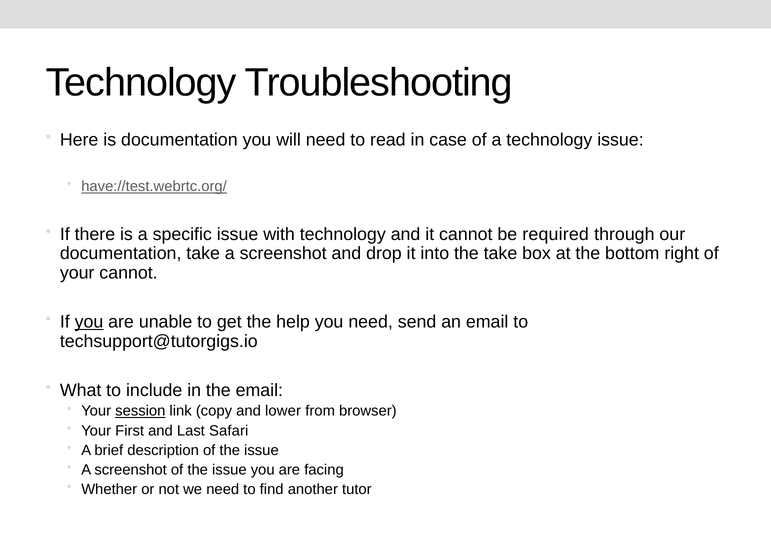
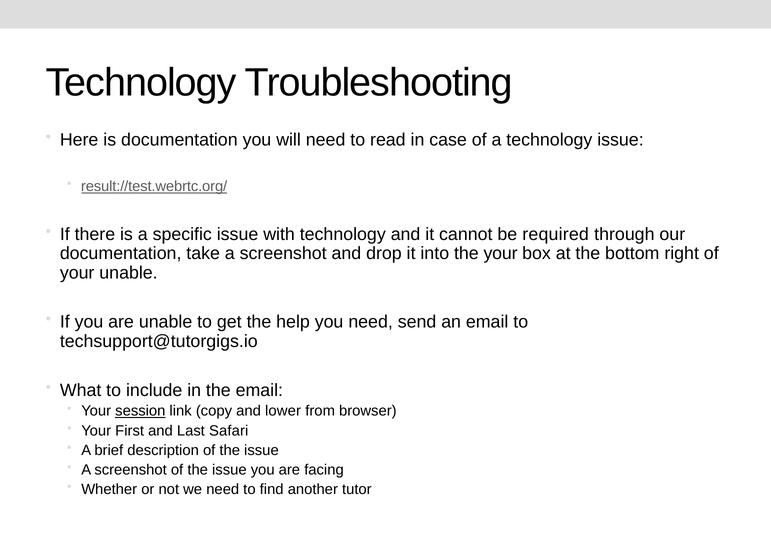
have://test.webrtc.org/: have://test.webrtc.org/ -> result://test.webrtc.org/ (154, 186)
the take: take -> your (501, 254)
your cannot: cannot -> unable (128, 273)
you underline: present -> none (89, 322)
